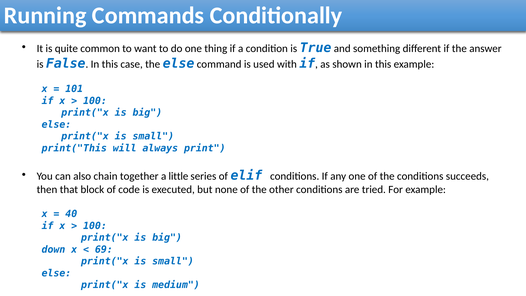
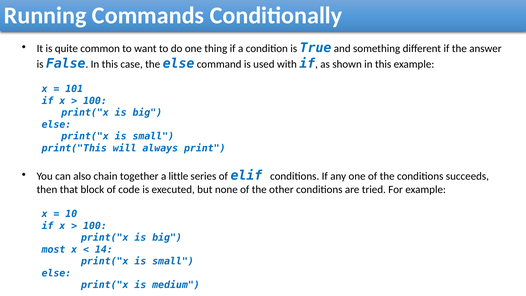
40: 40 -> 10 (71, 214)
down: down -> most (53, 249)
69: 69 -> 14 (104, 249)
